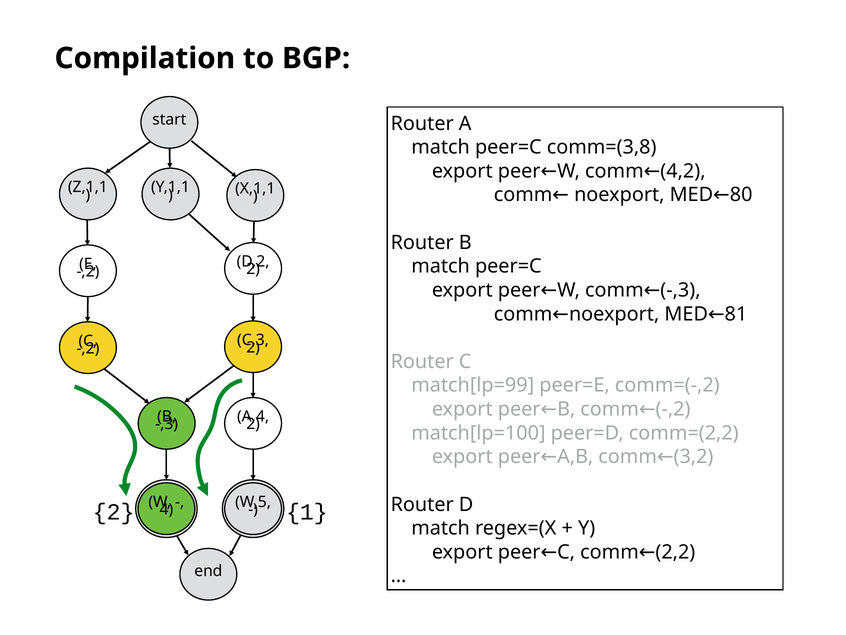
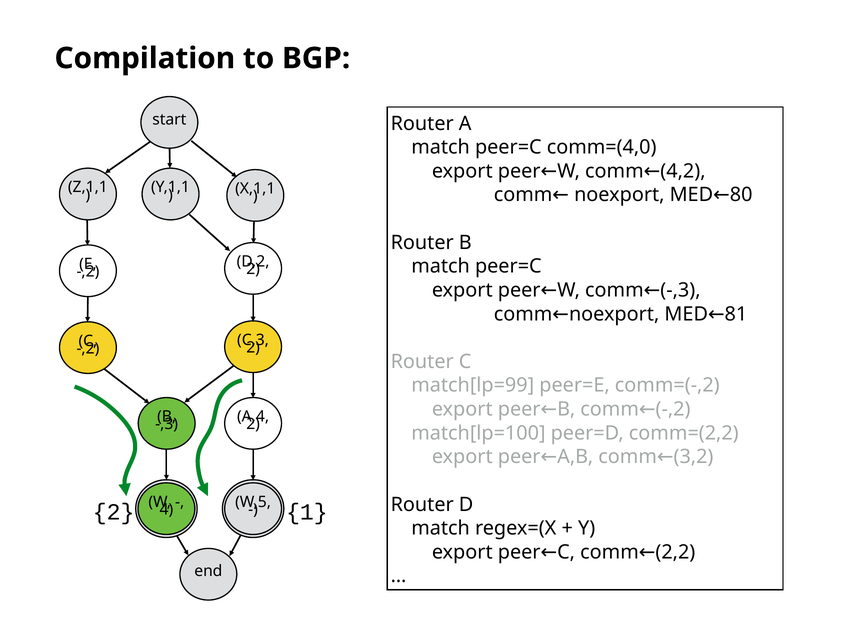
comm=(3,8: comm=(3,8 -> comm=(4,0 (602, 147)
